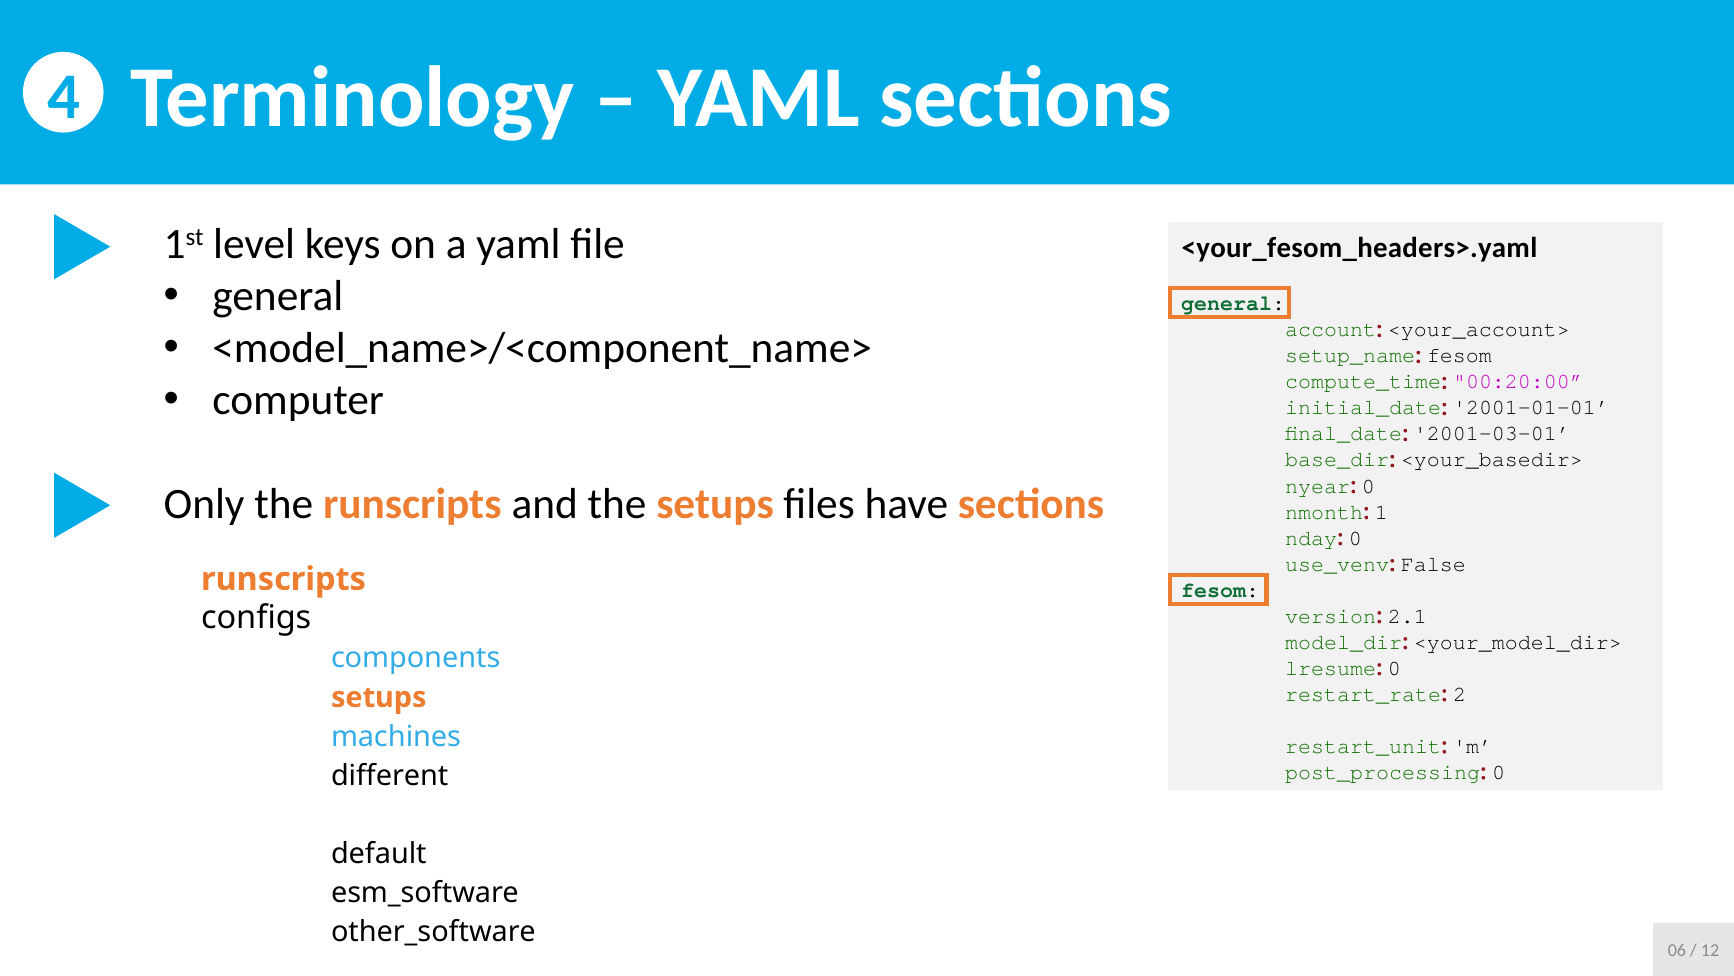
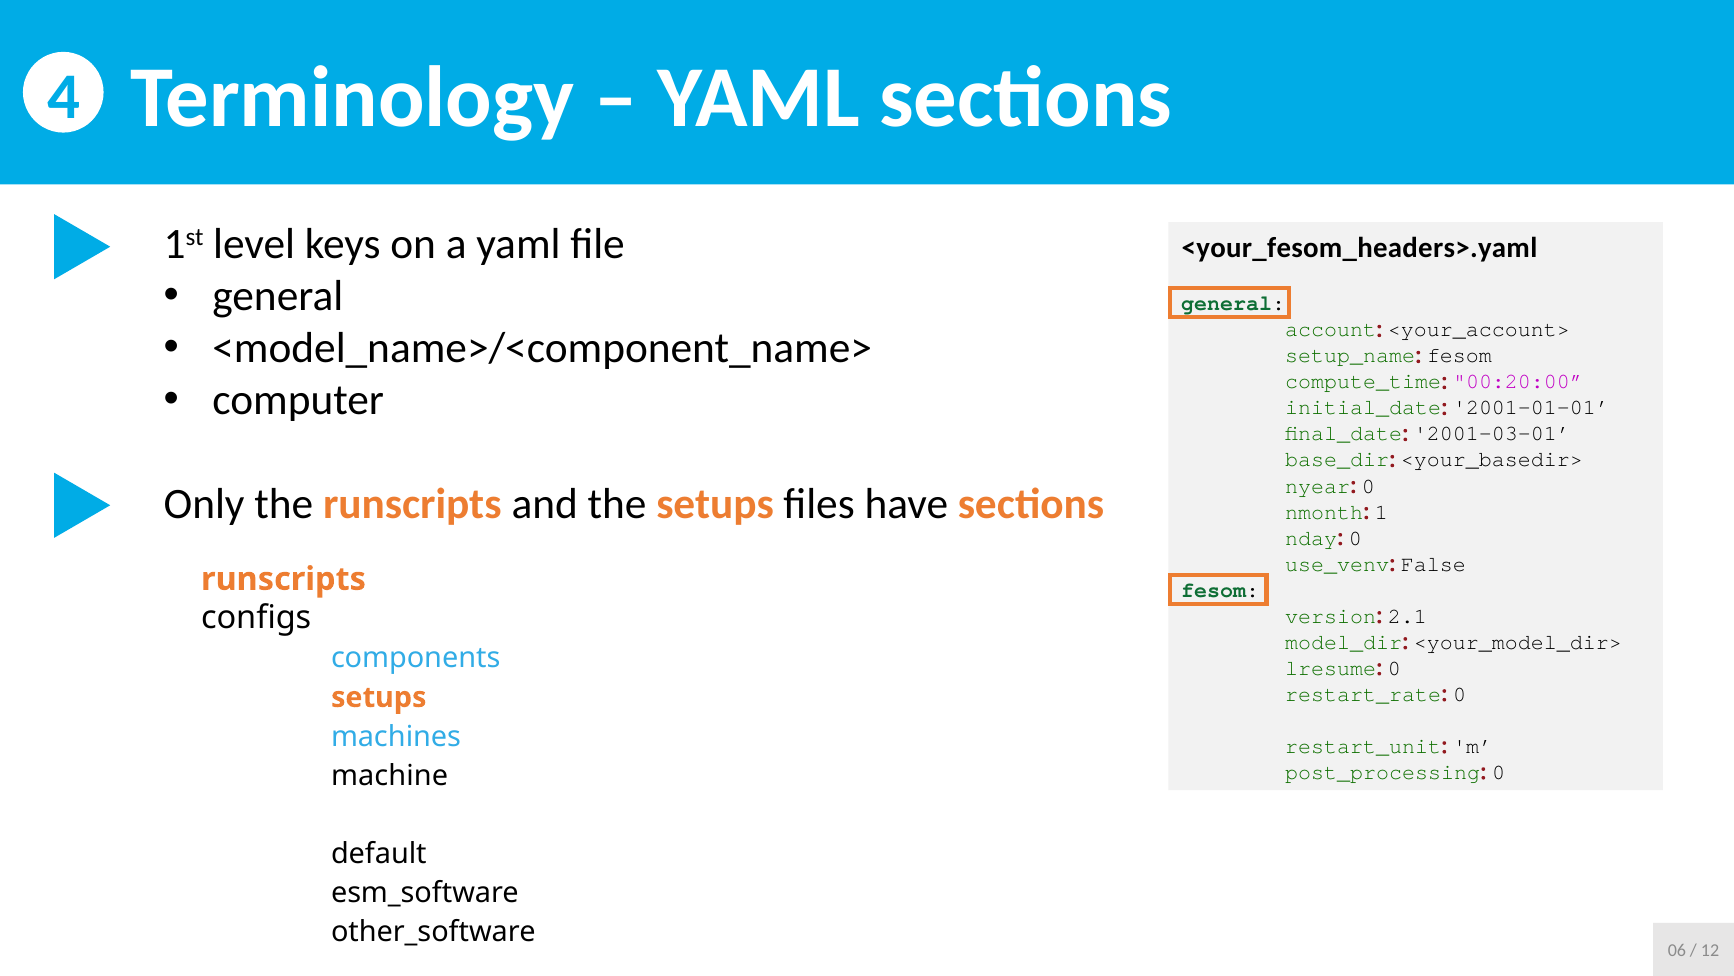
2: 2 -> 0 (1460, 694)
different: different -> machine (390, 775)
